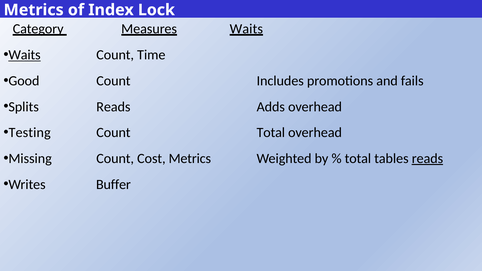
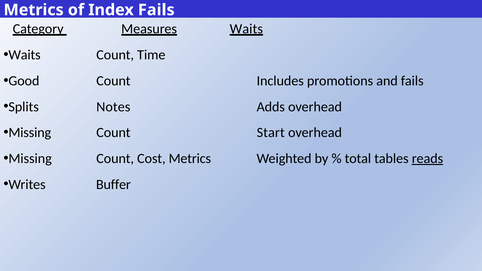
Index Lock: Lock -> Fails (156, 10)
Waits underline: present -> none (25, 55)
Splits Reads: Reads -> Notes (113, 107)
Testing: Testing -> Missing (30, 133)
Count Total: Total -> Start (271, 133)
